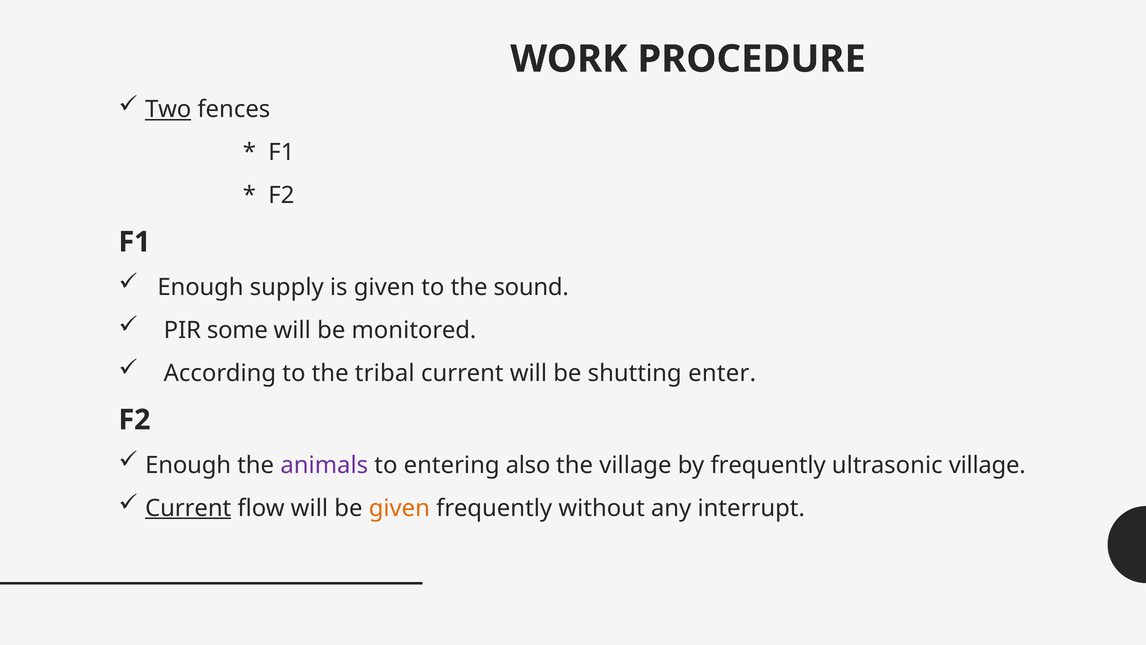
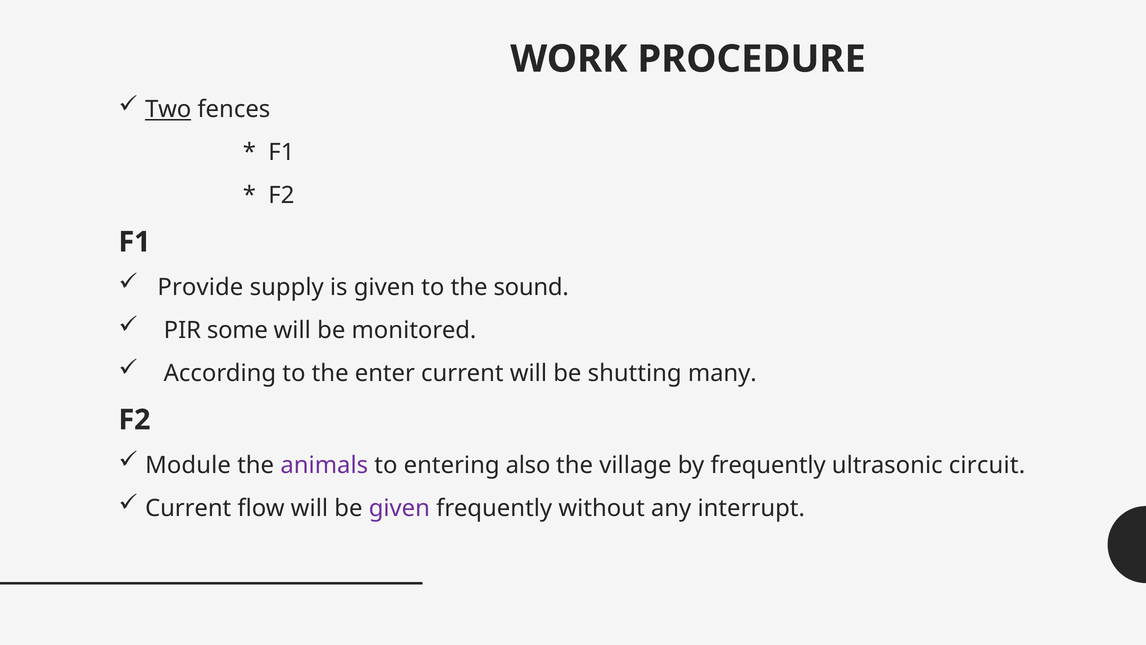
Enough: Enough -> Provide (200, 287)
tribal: tribal -> enter (385, 373)
enter: enter -> many (722, 373)
Enough: Enough -> Module (188, 465)
ultrasonic village: village -> circuit (987, 465)
Current underline: present -> none (188, 508)
given colour: orange -> purple (399, 508)
